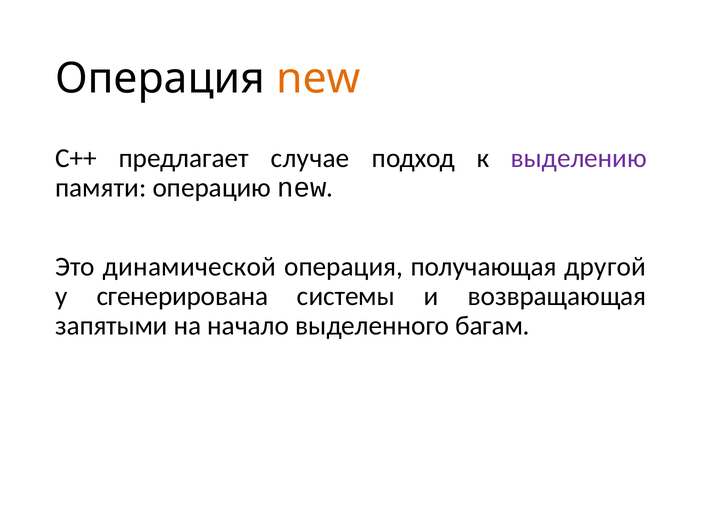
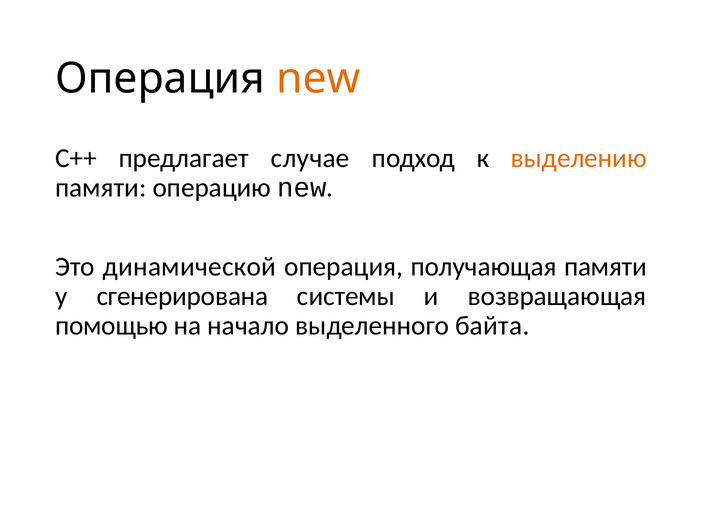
выделению colour: purple -> orange (579, 158)
получающая другой: другой -> памяти (605, 266)
запятыми: запятыми -> помощью (112, 325)
багам: багам -> байта (492, 325)
